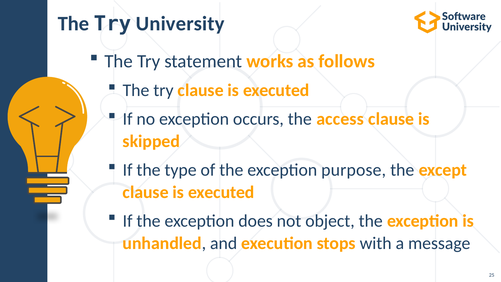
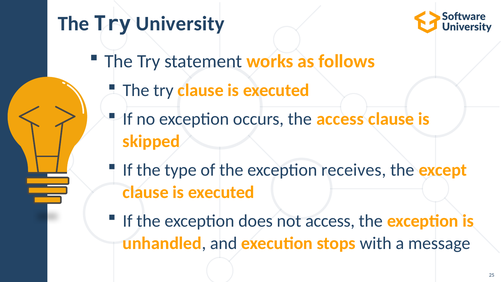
purpose: purpose -> receives (354, 170)
not object: object -> access (330, 221)
